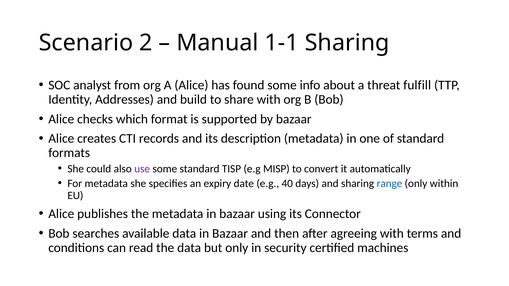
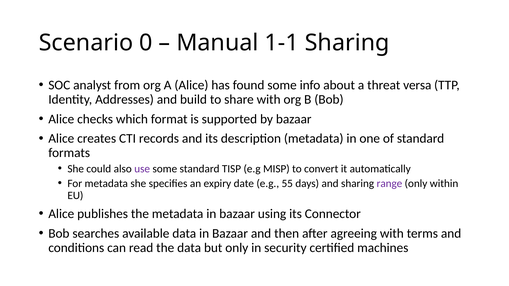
2: 2 -> 0 (146, 43)
fulfill: fulfill -> versa (417, 85)
40: 40 -> 55 (287, 184)
range colour: blue -> purple (389, 184)
